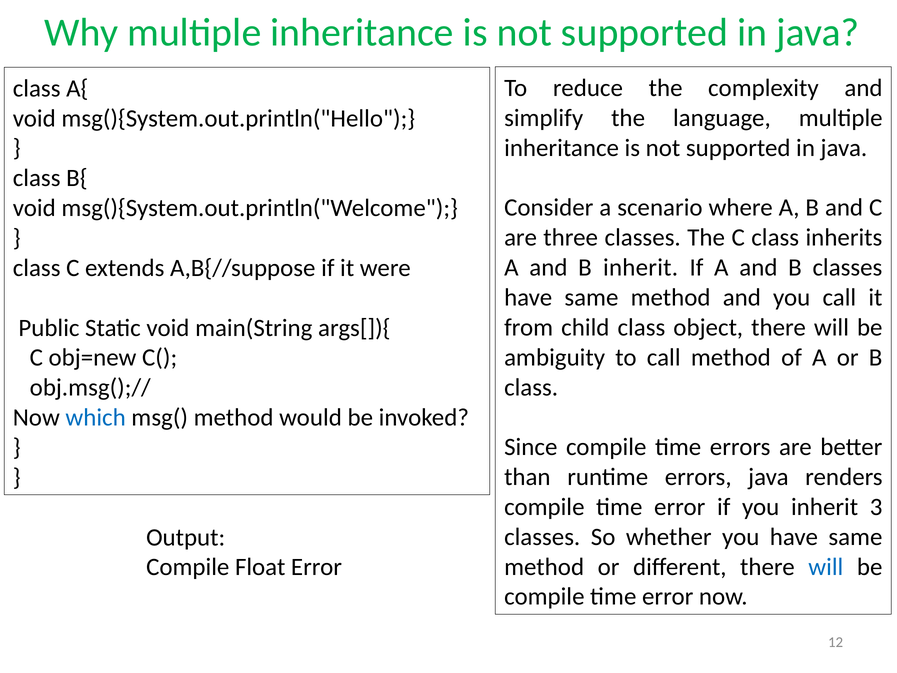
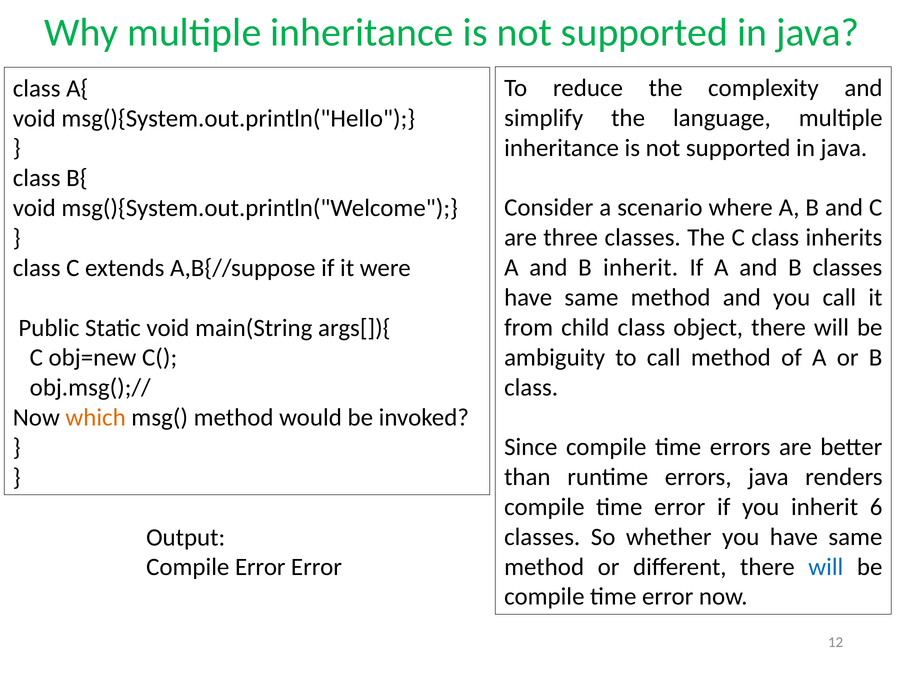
which colour: blue -> orange (96, 417)
3: 3 -> 6 (876, 507)
Compile Float: Float -> Error (260, 567)
